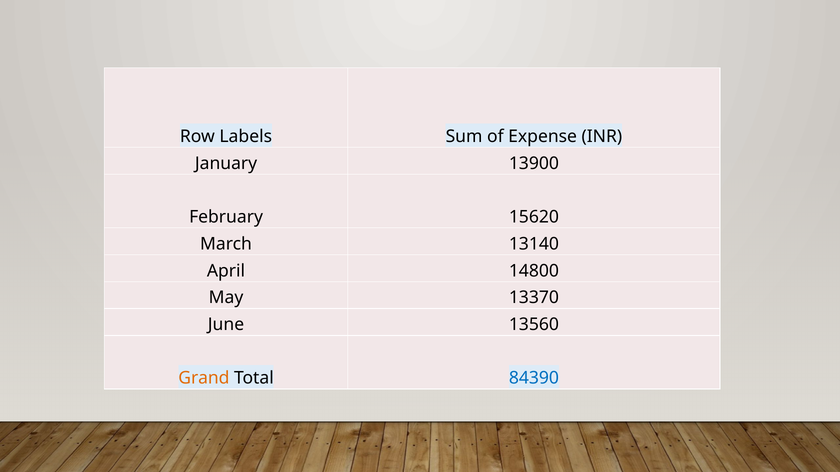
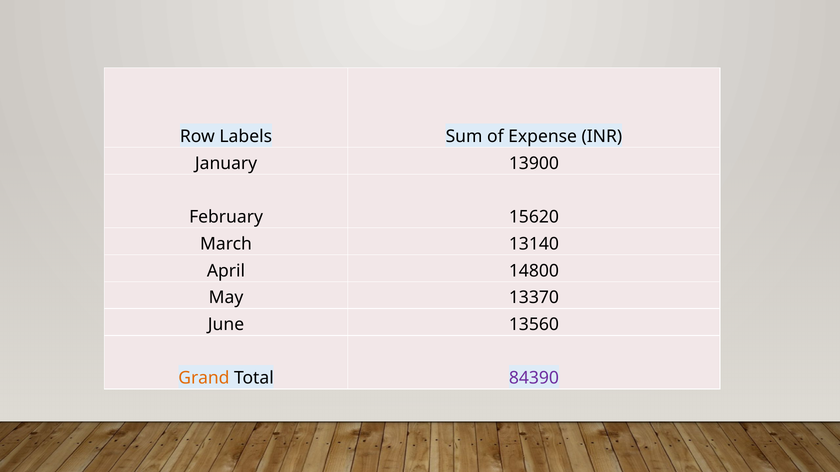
84390 colour: blue -> purple (534, 378)
